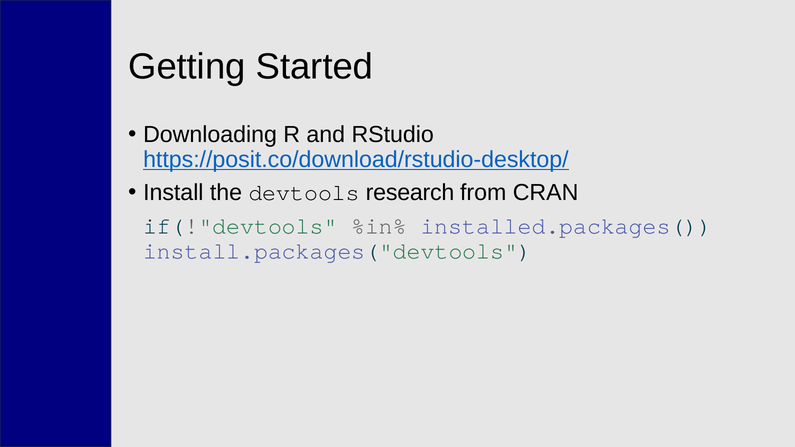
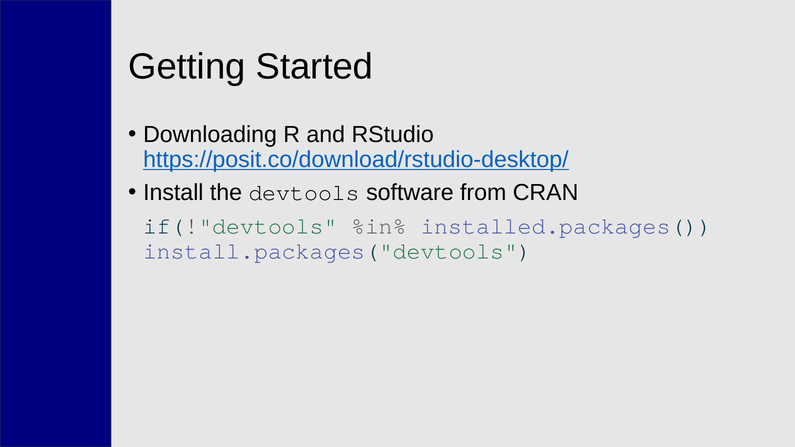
research: research -> software (410, 193)
